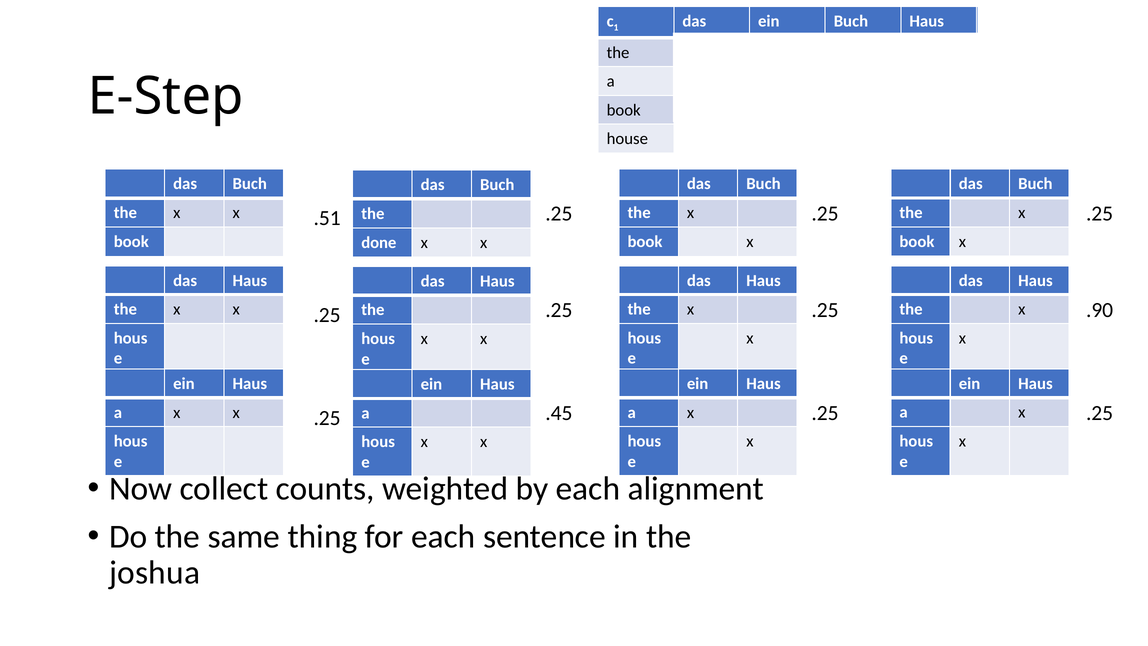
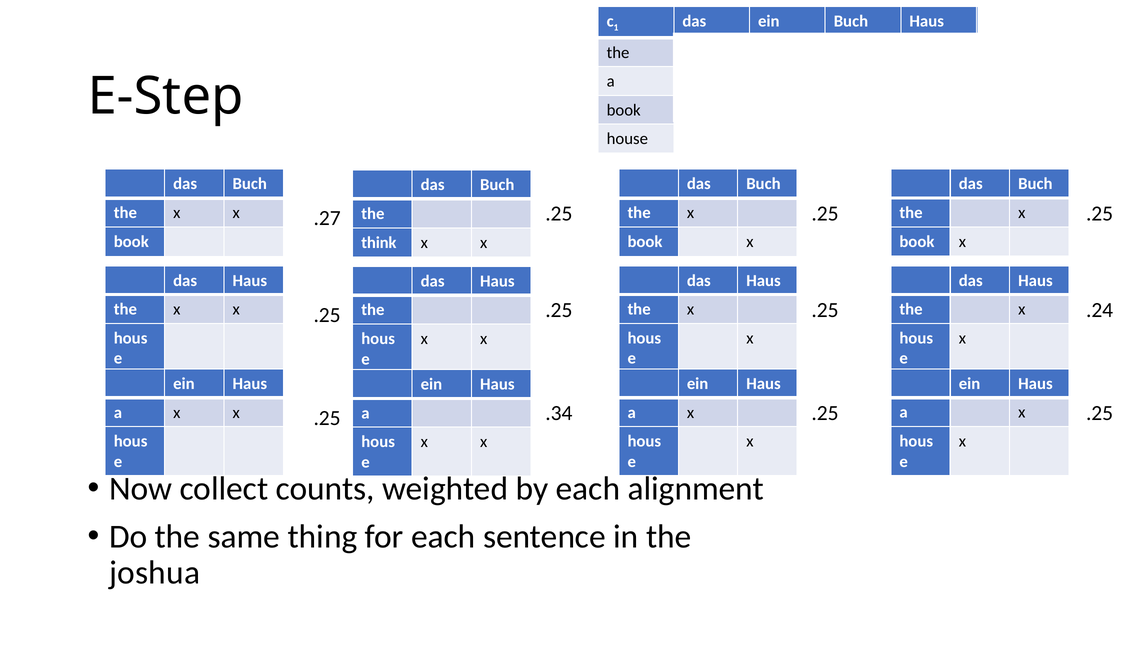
.51: .51 -> .27 (327, 218)
done: done -> think (379, 242)
.90: .90 -> .24 (1100, 310)
.45: .45 -> .34 (559, 413)
